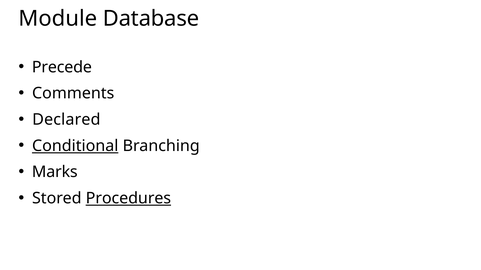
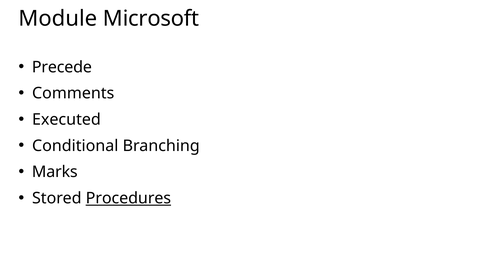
Database: Database -> Microsoft (151, 19)
Declared: Declared -> Executed (66, 120)
Conditional underline: present -> none (75, 146)
